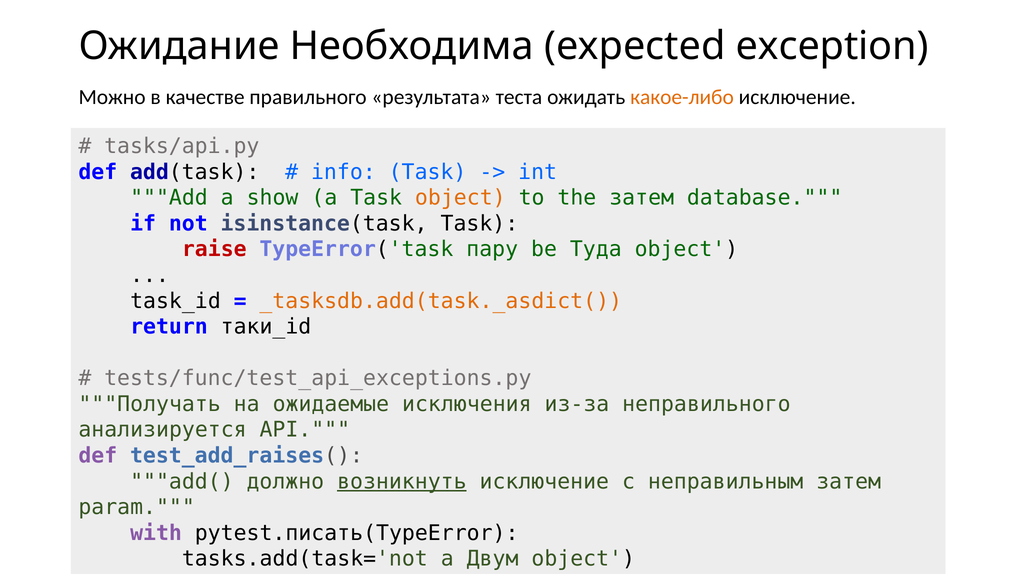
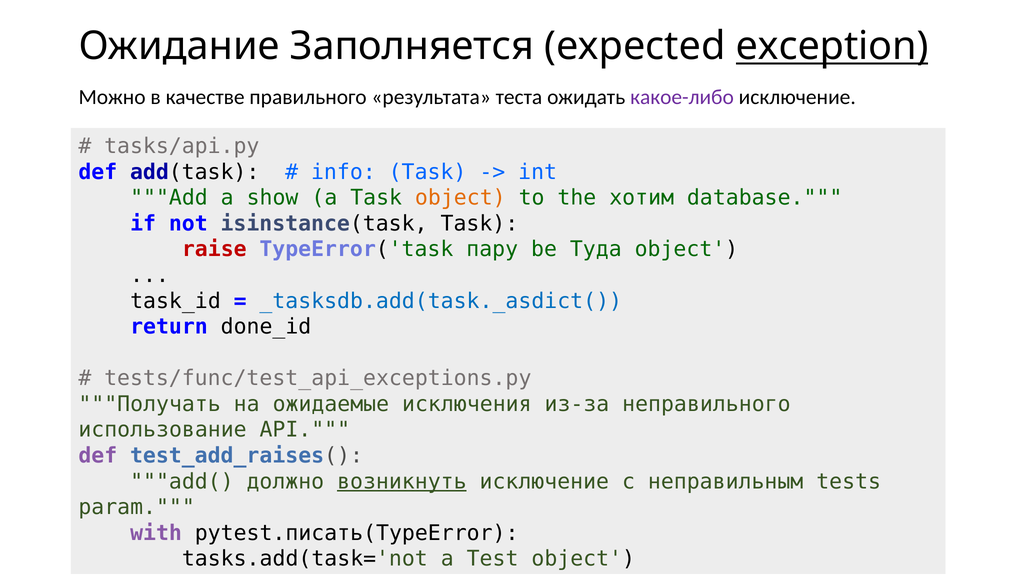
Необходима: Необходима -> Заполняется (412, 46)
exception underline: none -> present (832, 46)
какое-либо colour: orange -> purple (682, 97)
the затем: затем -> хотим (642, 198)
_tasksdb.add(task._asdict( colour: orange -> blue (441, 301)
таки_id: таки_id -> done_id (266, 326)
анализируется: анализируется -> использование (163, 429)
неправильным затем: затем -> tests (849, 481)
Двум: Двум -> Test (493, 558)
